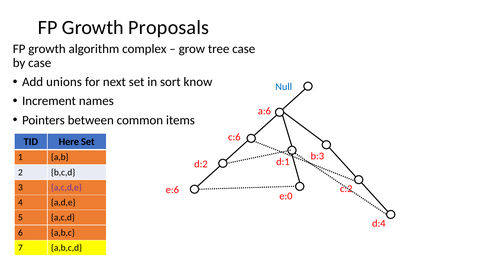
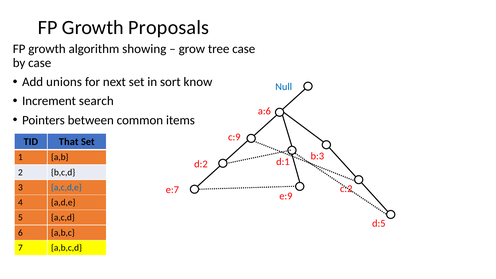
complex: complex -> showing (144, 49)
names: names -> search (96, 101)
c:6: c:6 -> c:9 (234, 137)
Here: Here -> That (69, 142)
a,c,d,e colour: purple -> blue (66, 187)
e:6: e:6 -> e:7 (172, 190)
e:0: e:0 -> e:9 (286, 196)
d:4: d:4 -> d:5 (379, 223)
